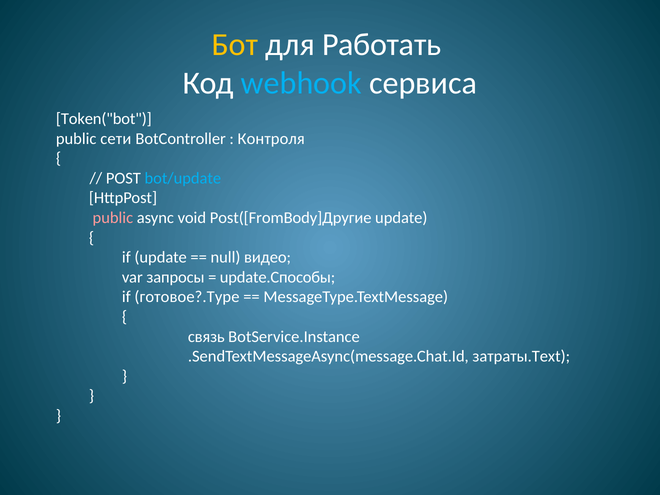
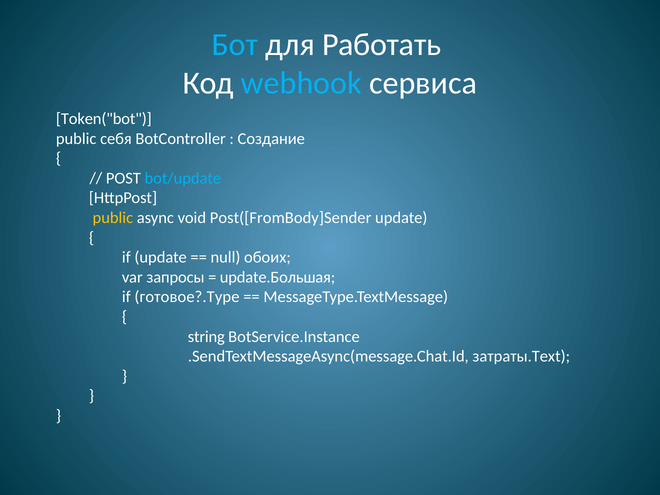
Бот colour: yellow -> light blue (235, 45)
сети: сети -> себя (116, 139)
Контроля: Контроля -> Создание (271, 139)
public colour: pink -> yellow (113, 218)
Post([FromBody]Другие: Post([FromBody]Другие -> Post([FromBody]Sender (291, 218)
видео: видео -> обоих (267, 257)
update.Способы: update.Способы -> update.Большая (278, 277)
связь: связь -> string (206, 337)
